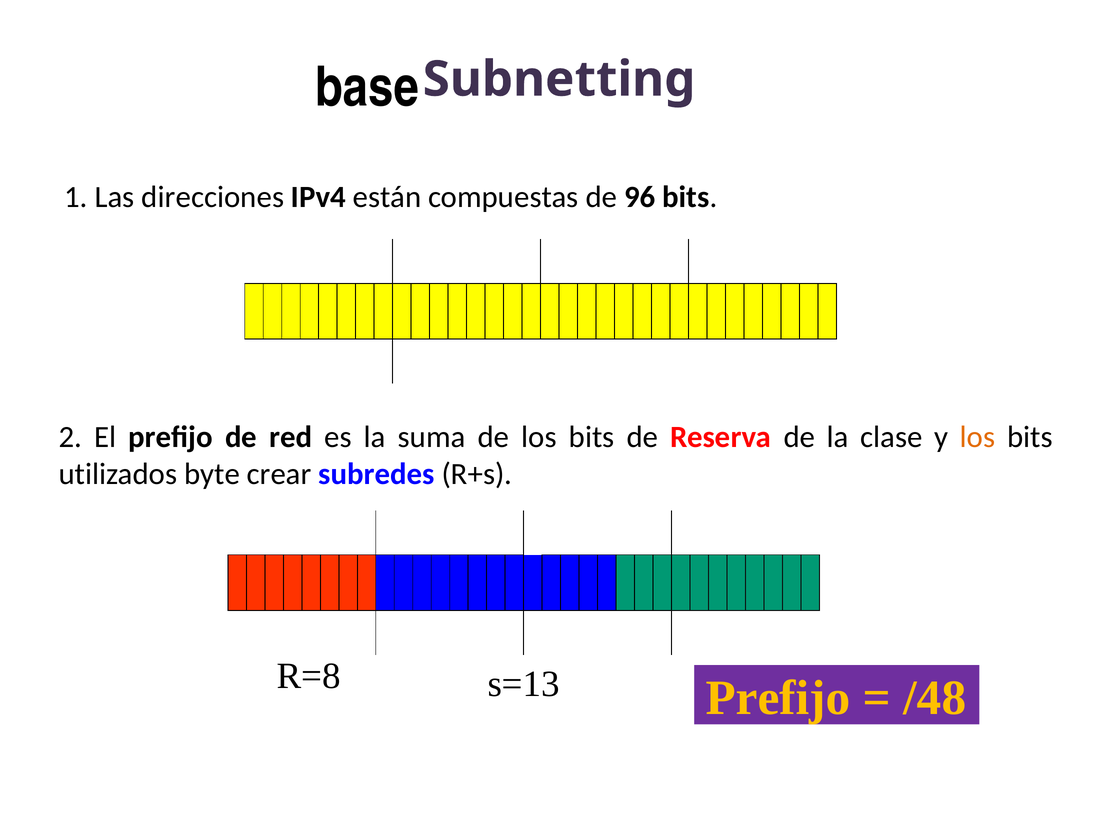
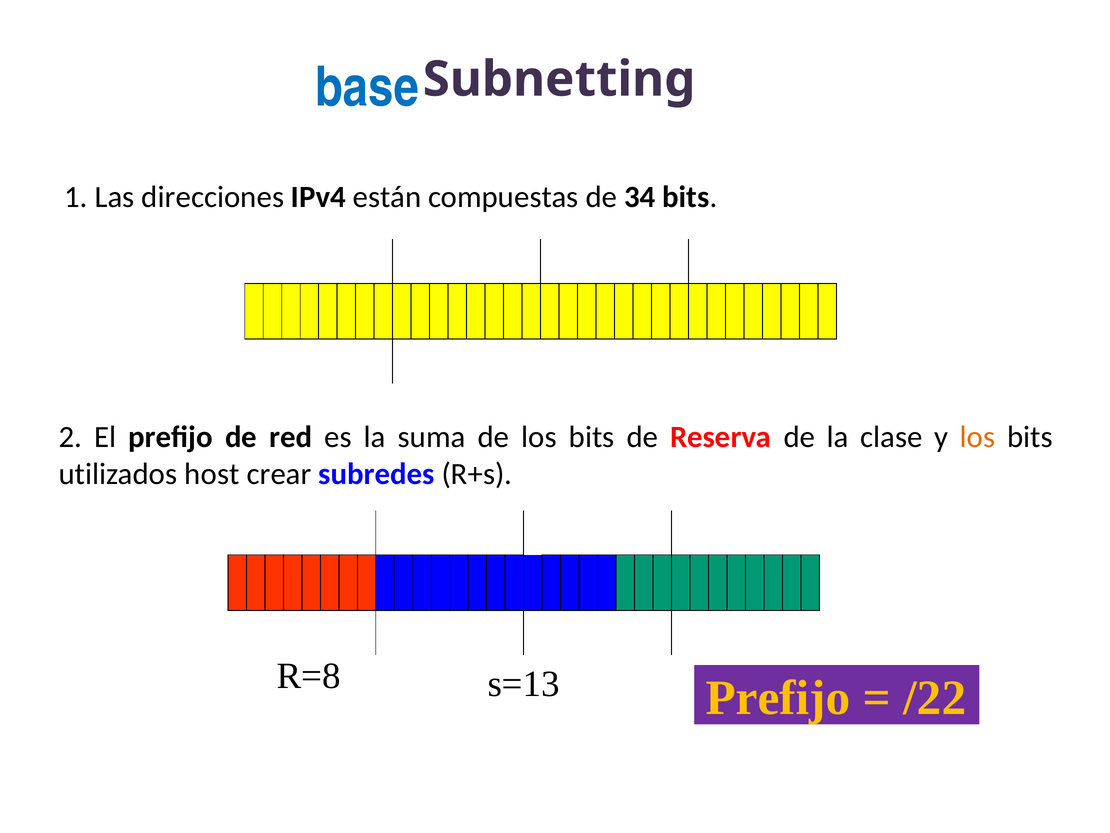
base colour: black -> blue (367, 87)
96: 96 -> 34 (640, 197)
byte: byte -> host (212, 474)
/48: /48 -> /22 (935, 698)
